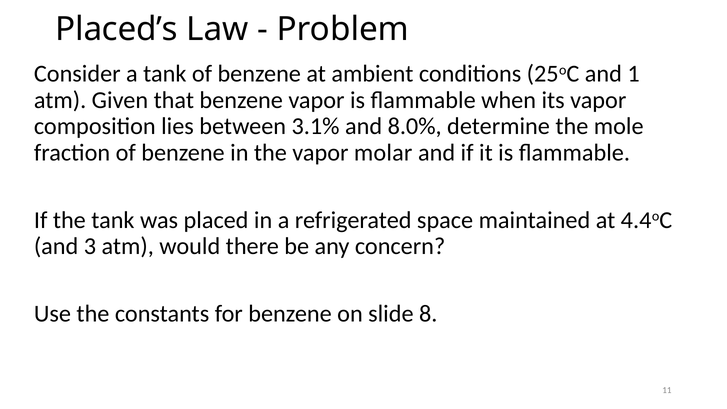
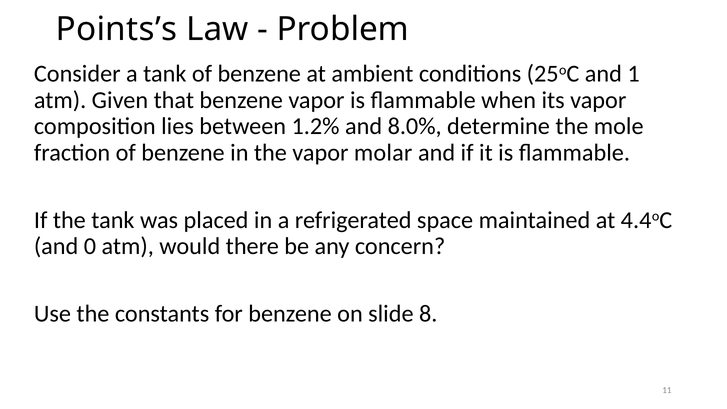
Placed’s: Placed’s -> Points’s (116, 29)
3.1%: 3.1% -> 1.2% (316, 126)
3: 3 -> 0 (90, 246)
